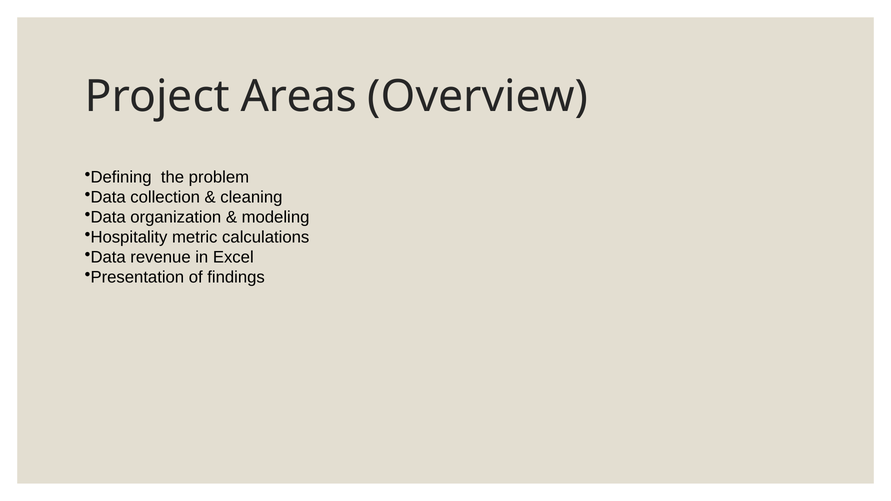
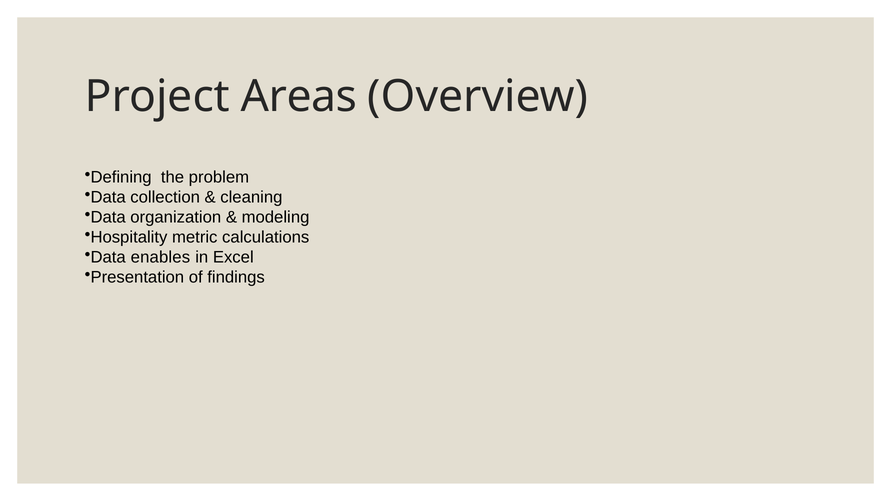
revenue: revenue -> enables (160, 257)
